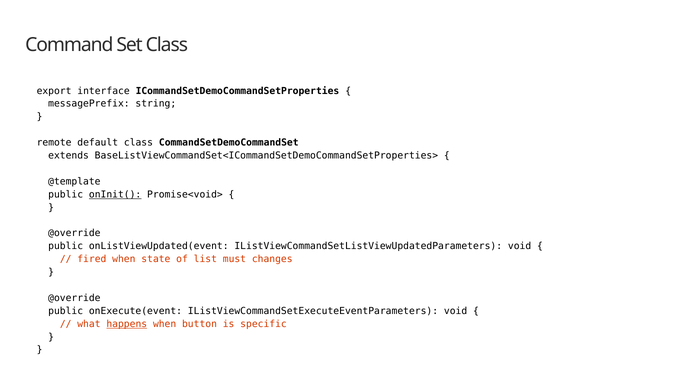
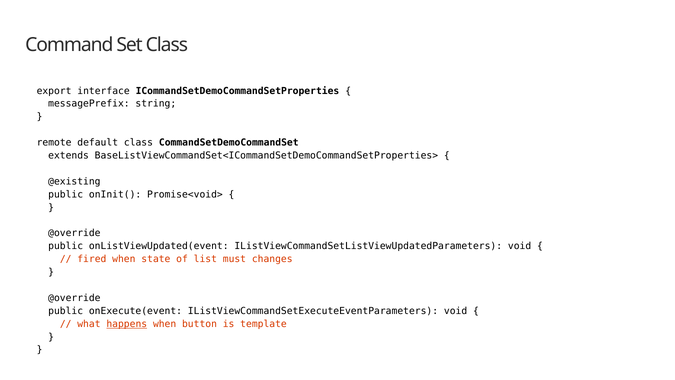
@template: @template -> @existing (74, 181)
onInit( underline: present -> none (115, 194)
specific: specific -> template (264, 324)
